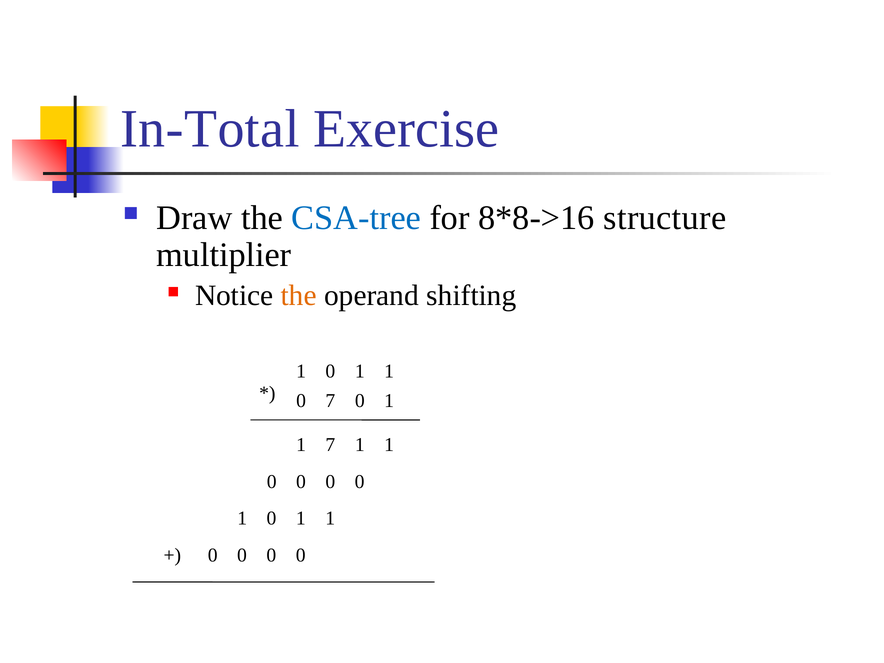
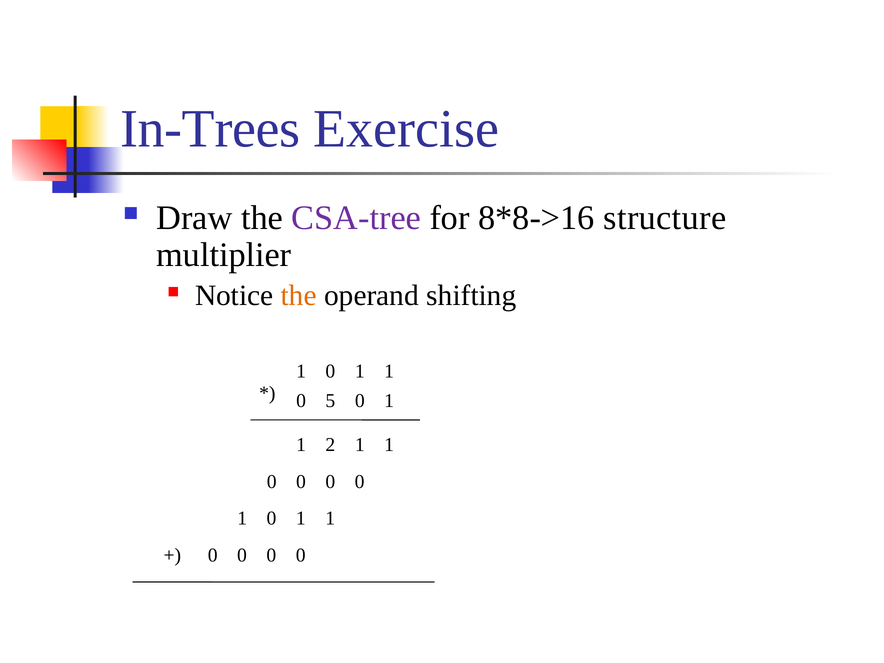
In-Total: In-Total -> In-Trees (210, 129)
CSA-tree colour: blue -> purple (356, 218)
0 7: 7 -> 5 (330, 401)
1 7: 7 -> 2 (330, 445)
